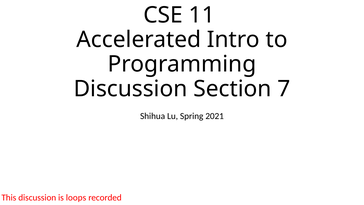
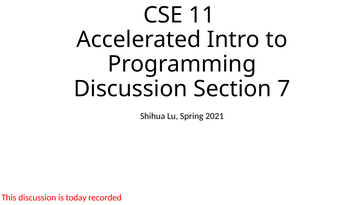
loops: loops -> today (76, 197)
